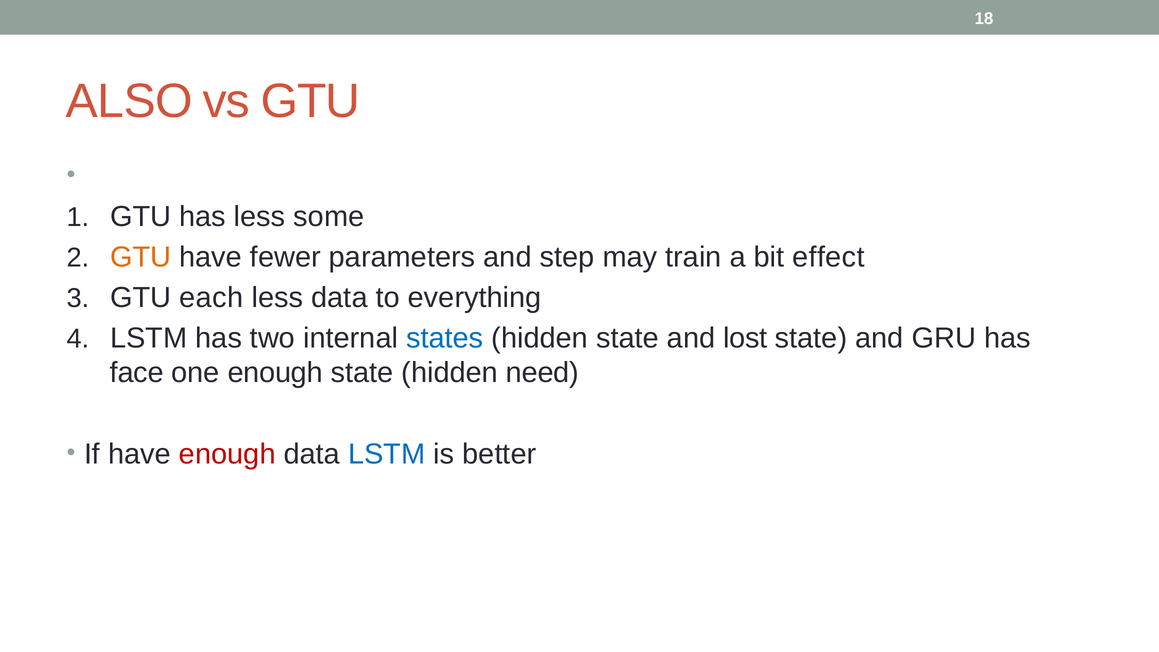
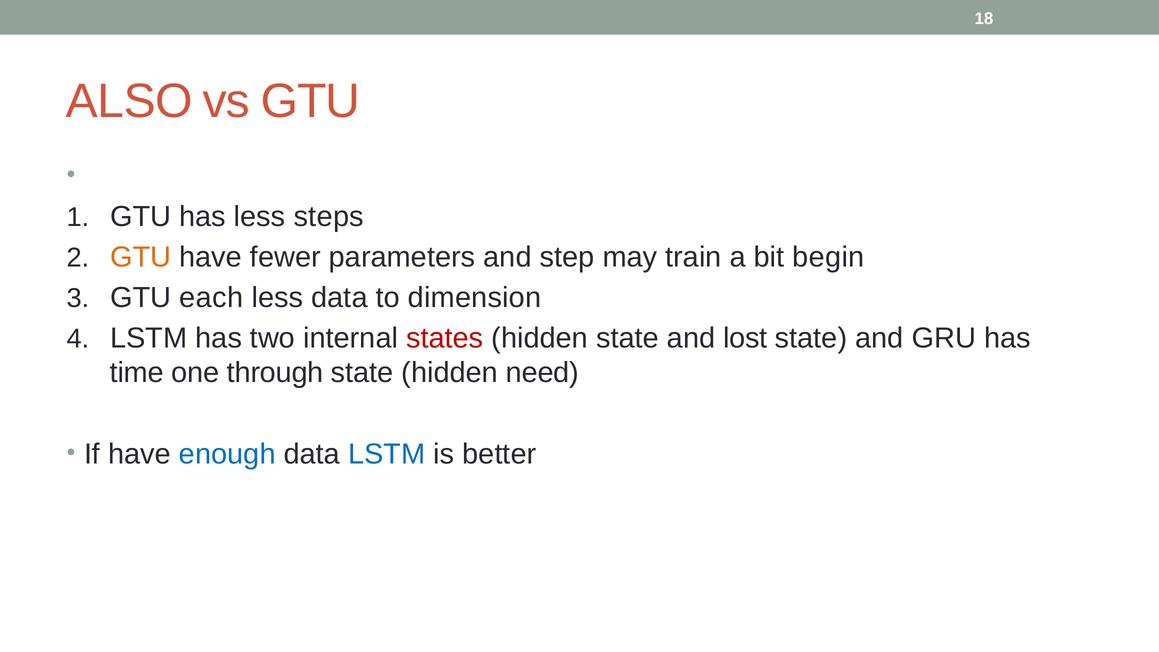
some: some -> steps (329, 216)
effect: effect -> begin (828, 257)
everything: everything -> dimension (475, 298)
states colour: blue -> red (445, 338)
face: face -> time (137, 373)
one enough: enough -> through (275, 373)
enough colour: red -> blue (227, 454)
